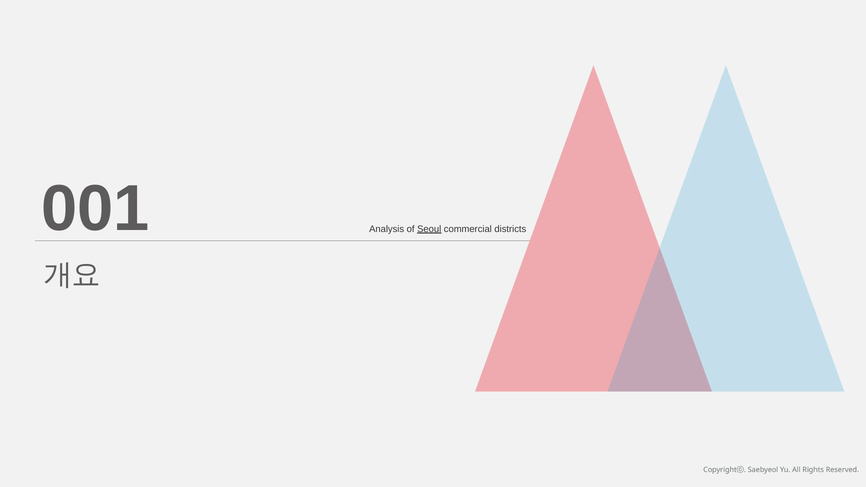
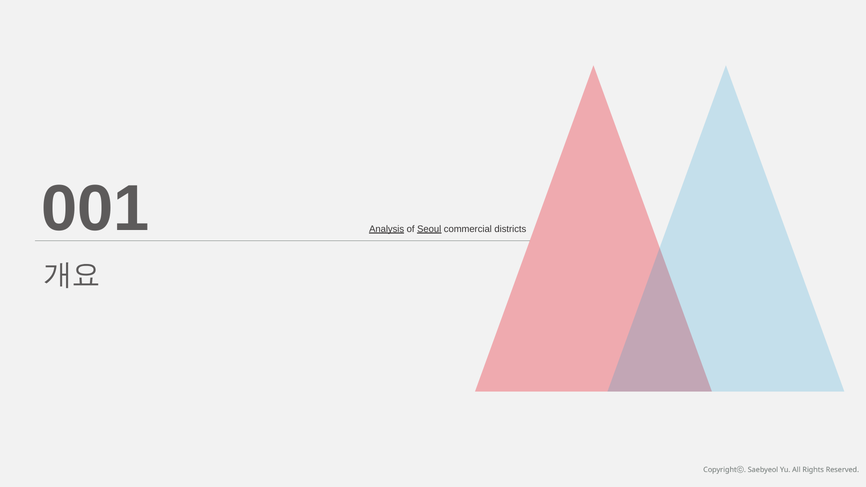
Analysis underline: none -> present (387, 229)
